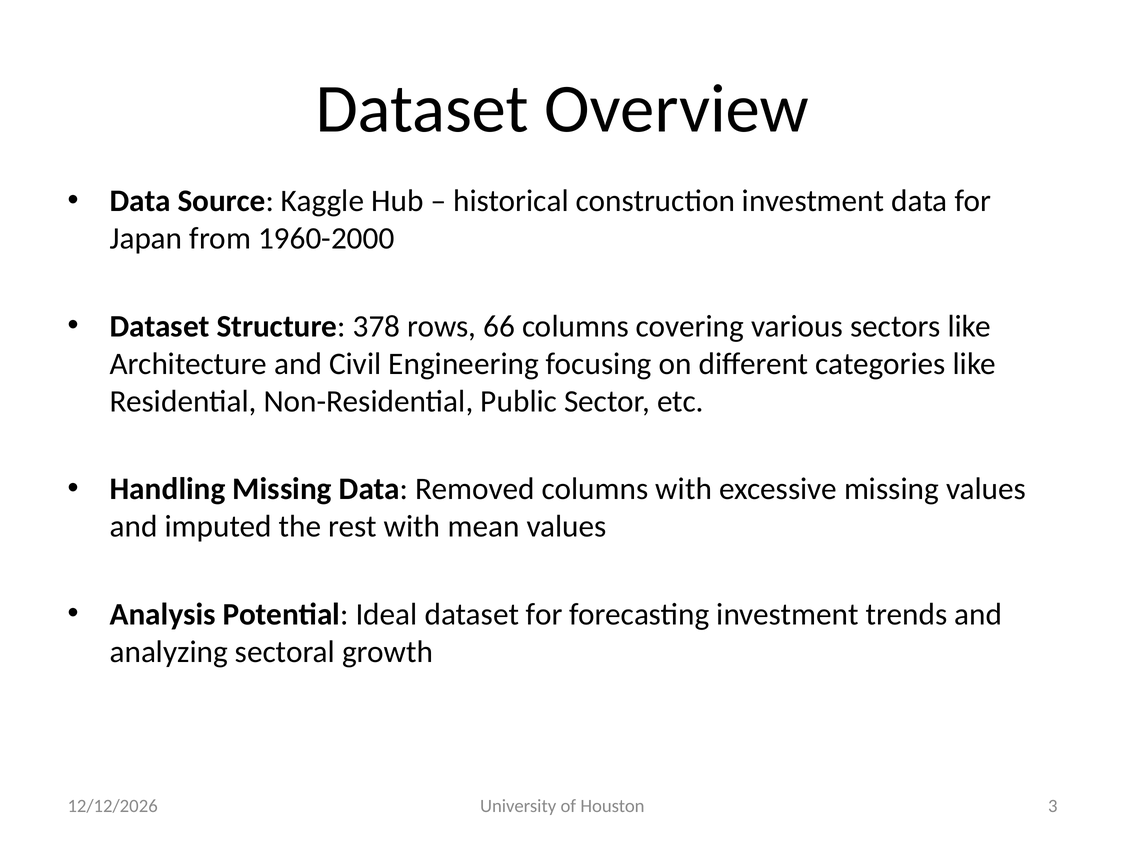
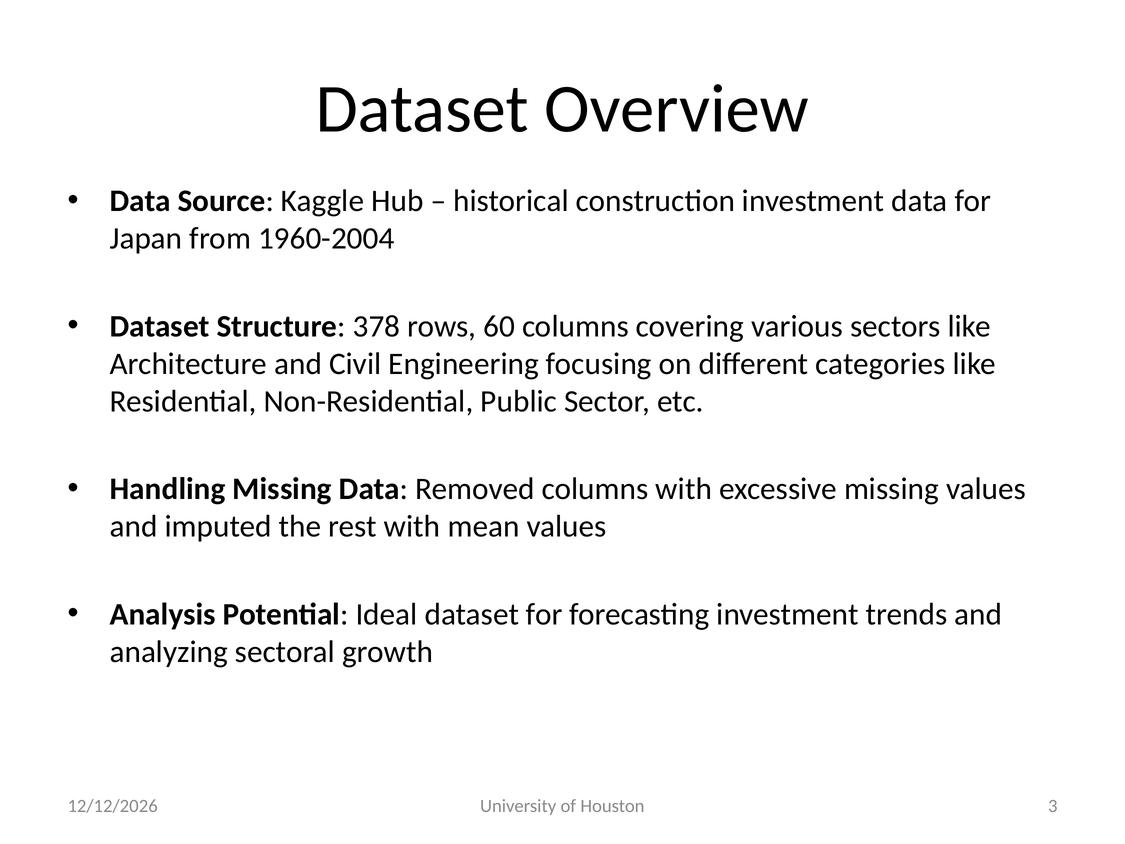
1960-2000: 1960-2000 -> 1960-2004 (326, 239)
66: 66 -> 60 (499, 326)
